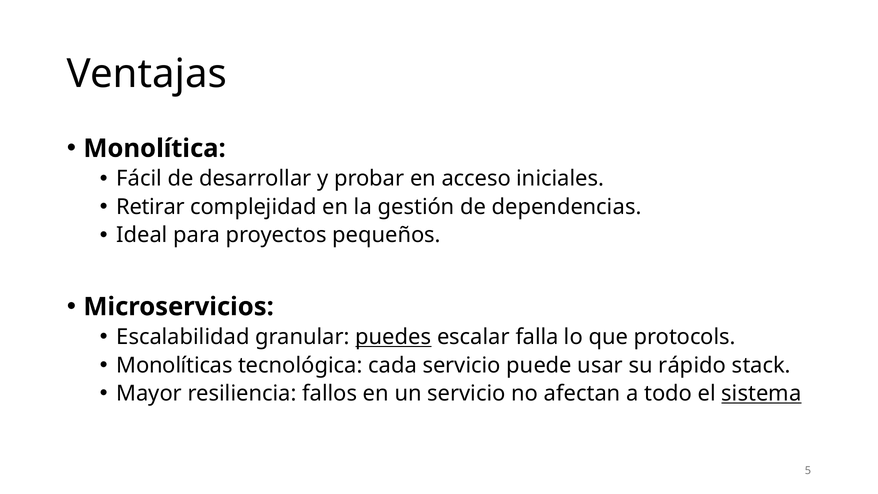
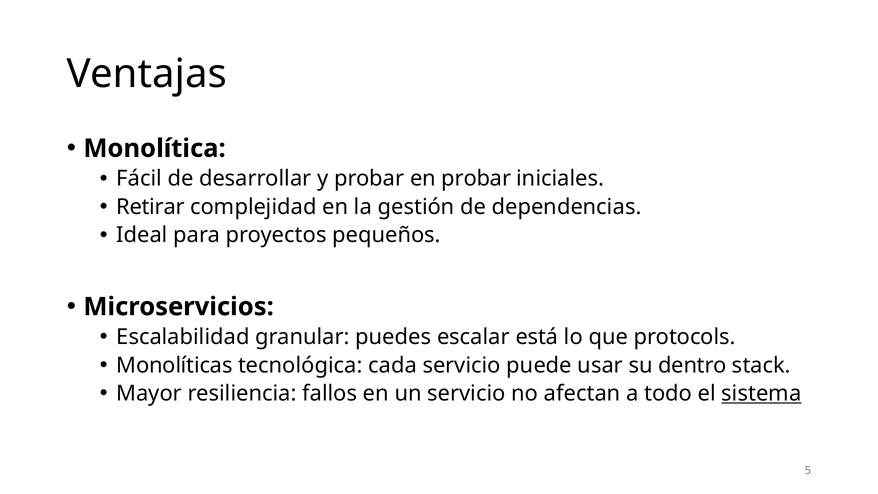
en acceso: acceso -> probar (476, 179)
puedes underline: present -> none (393, 337)
falla: falla -> está (537, 337)
rápido: rápido -> dentro (692, 365)
